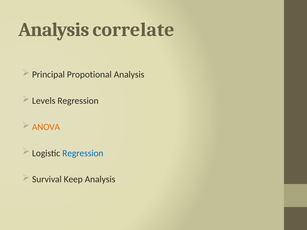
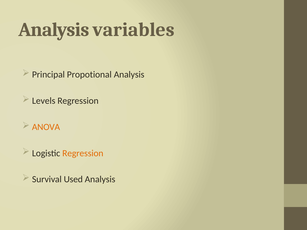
correlate: correlate -> variables (134, 30)
Regression colour: blue -> orange (83, 153)
Keep: Keep -> Used (73, 180)
